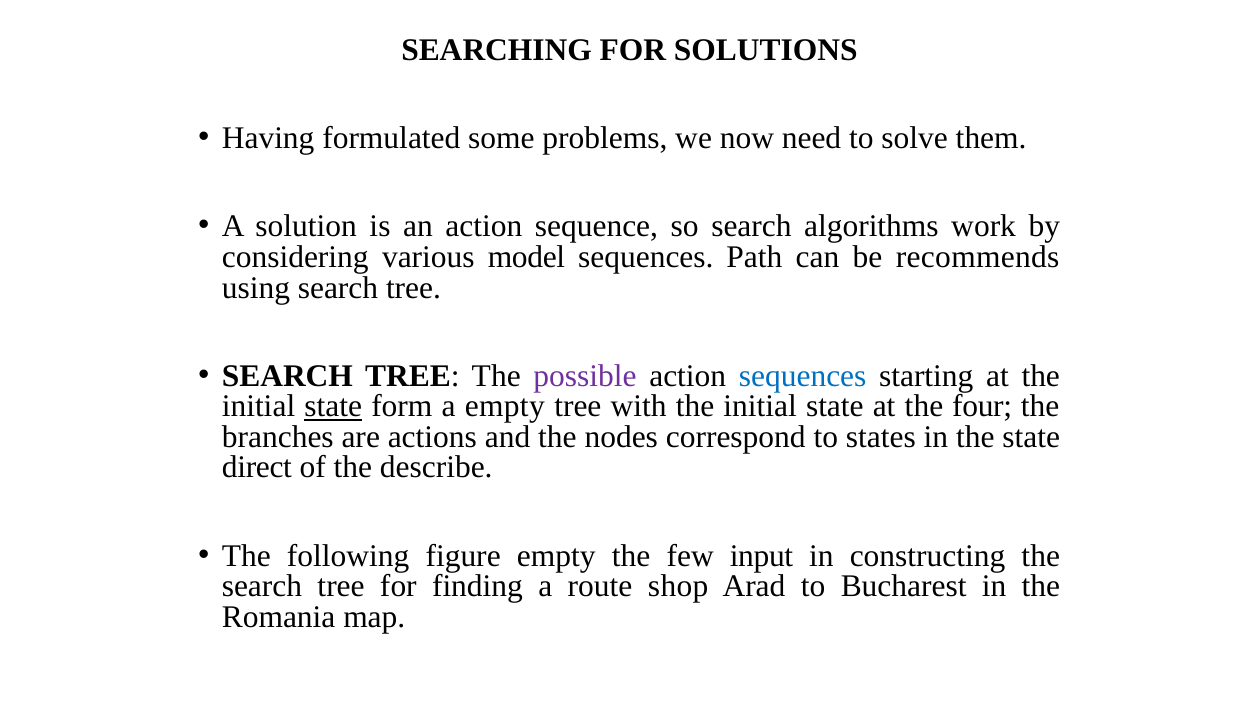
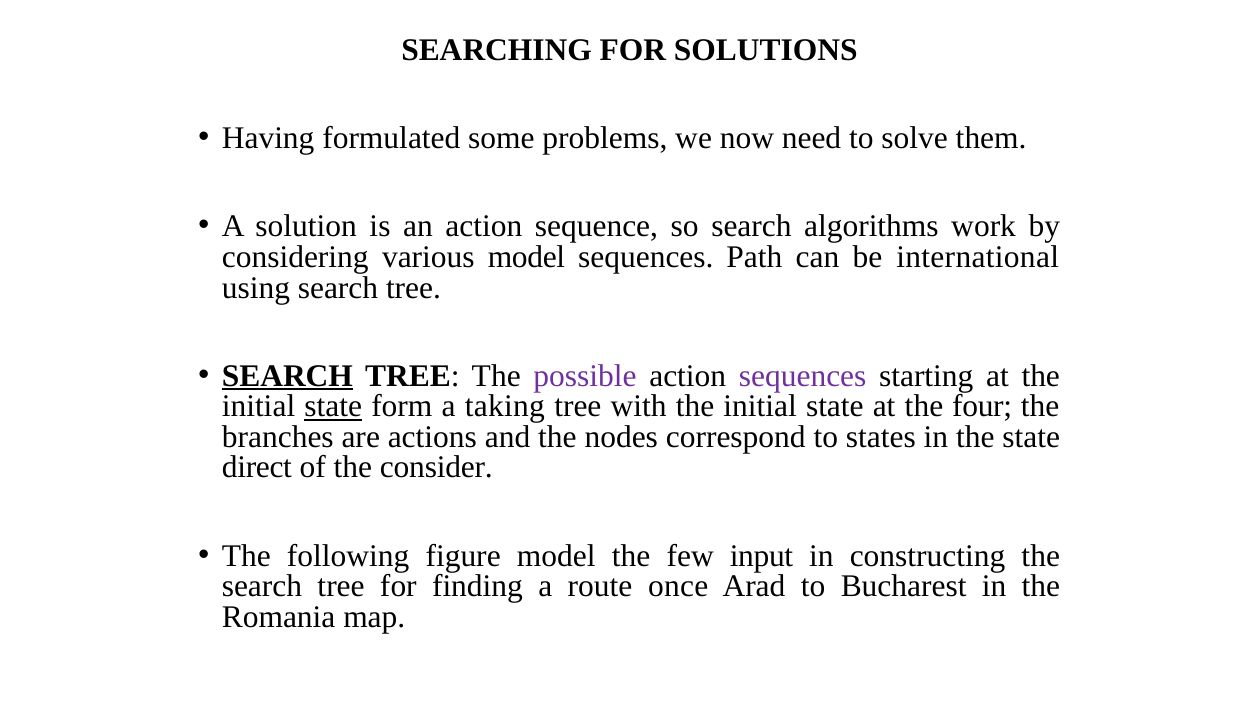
recommends: recommends -> international (978, 257)
SEARCH underline: none -> present (287, 376)
sequences colour: blue -> purple (803, 376)
a empty: empty -> taking (505, 406)
describe: describe -> consider (436, 468)
figure empty: empty -> model (556, 556)
shop: shop -> once (678, 586)
